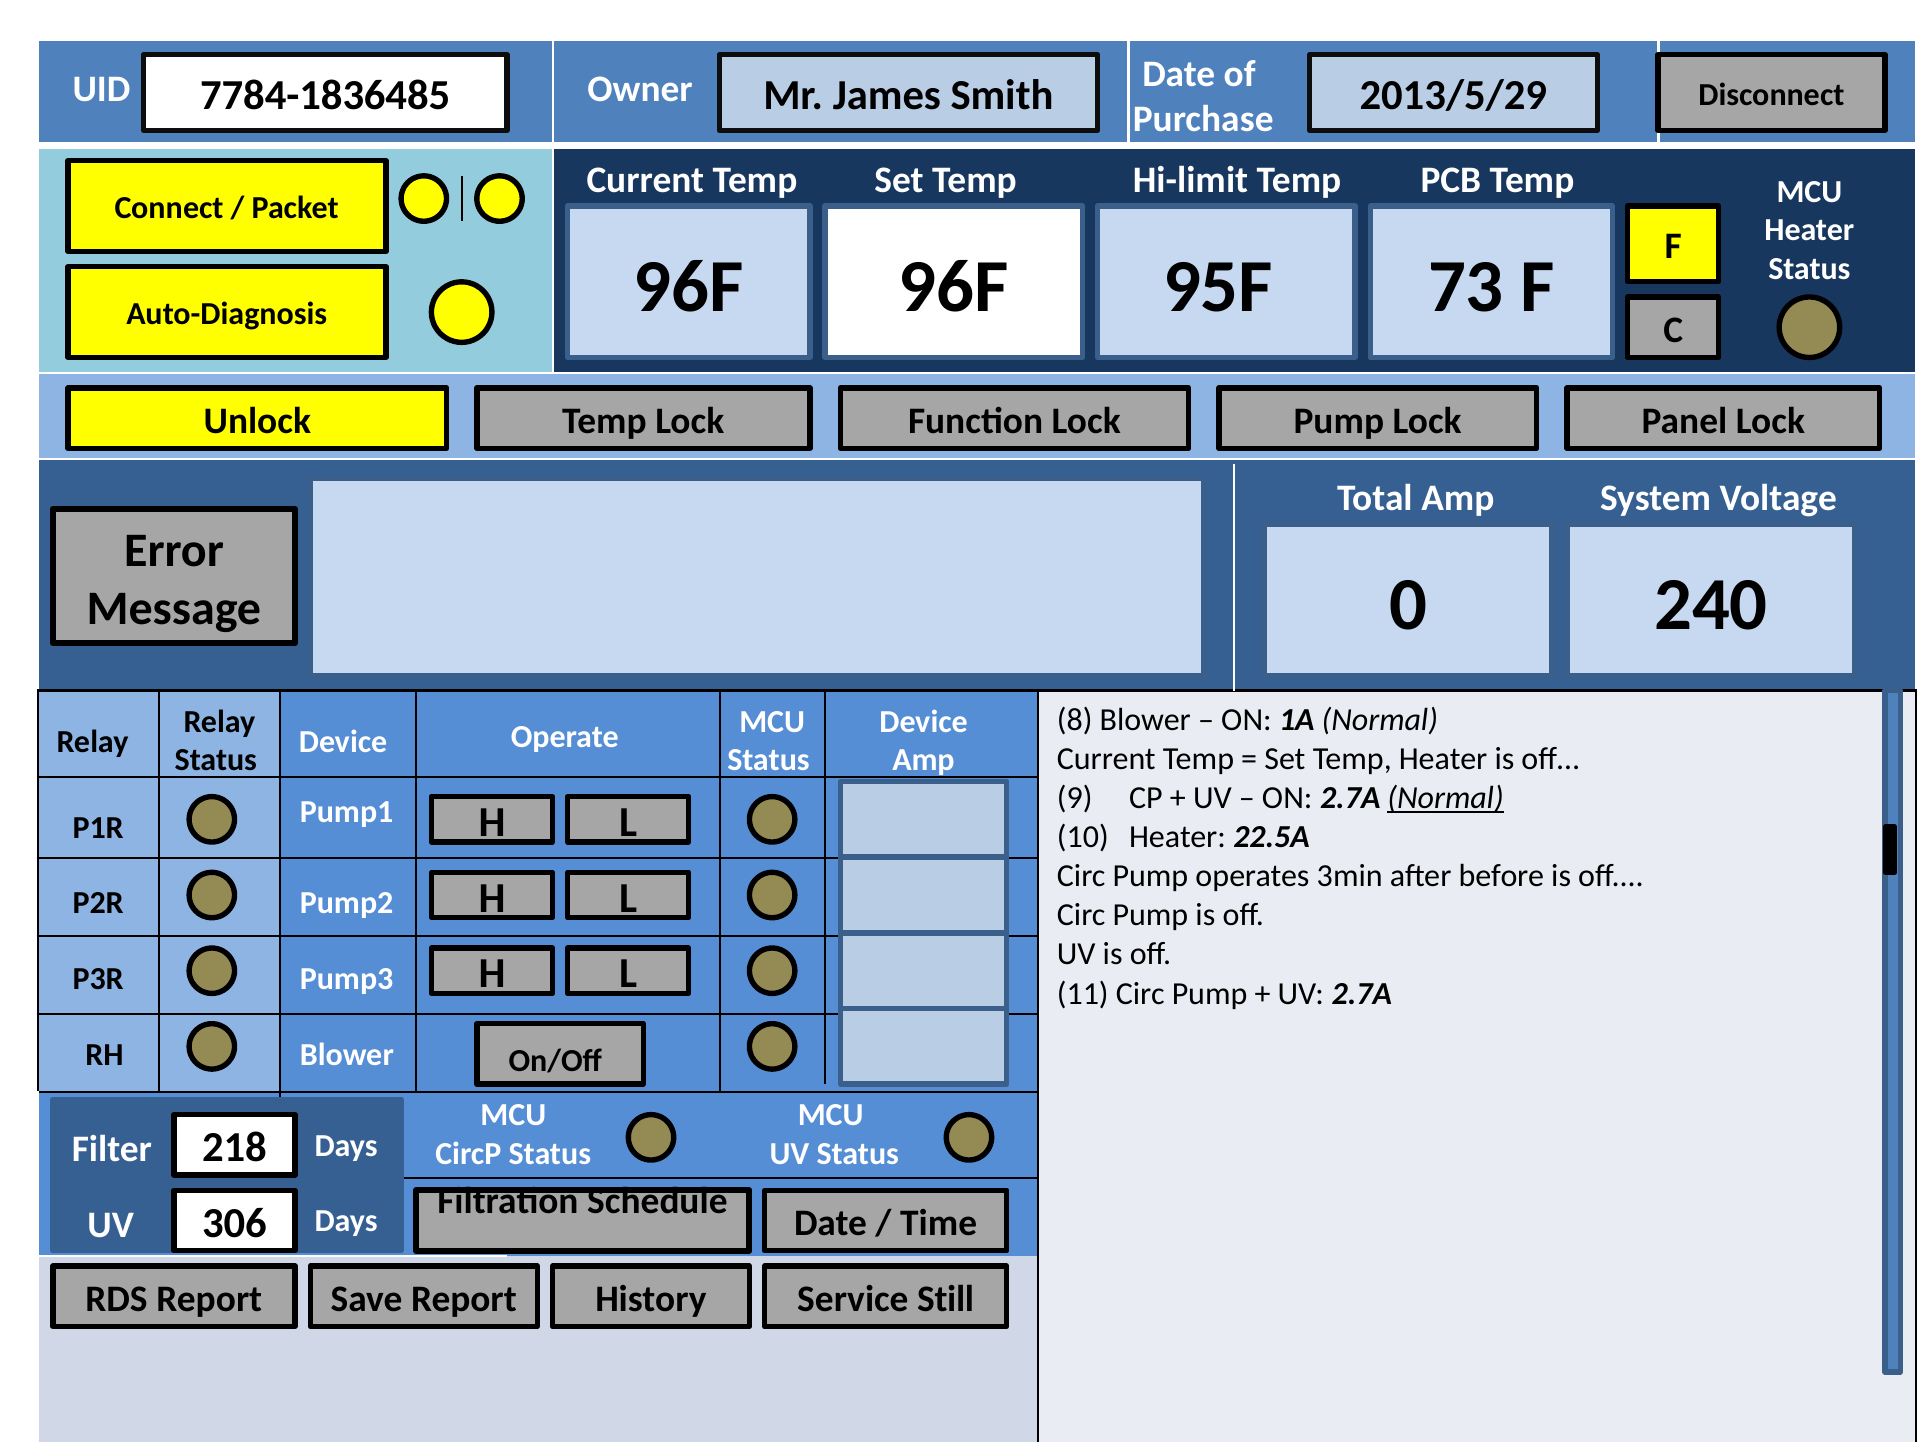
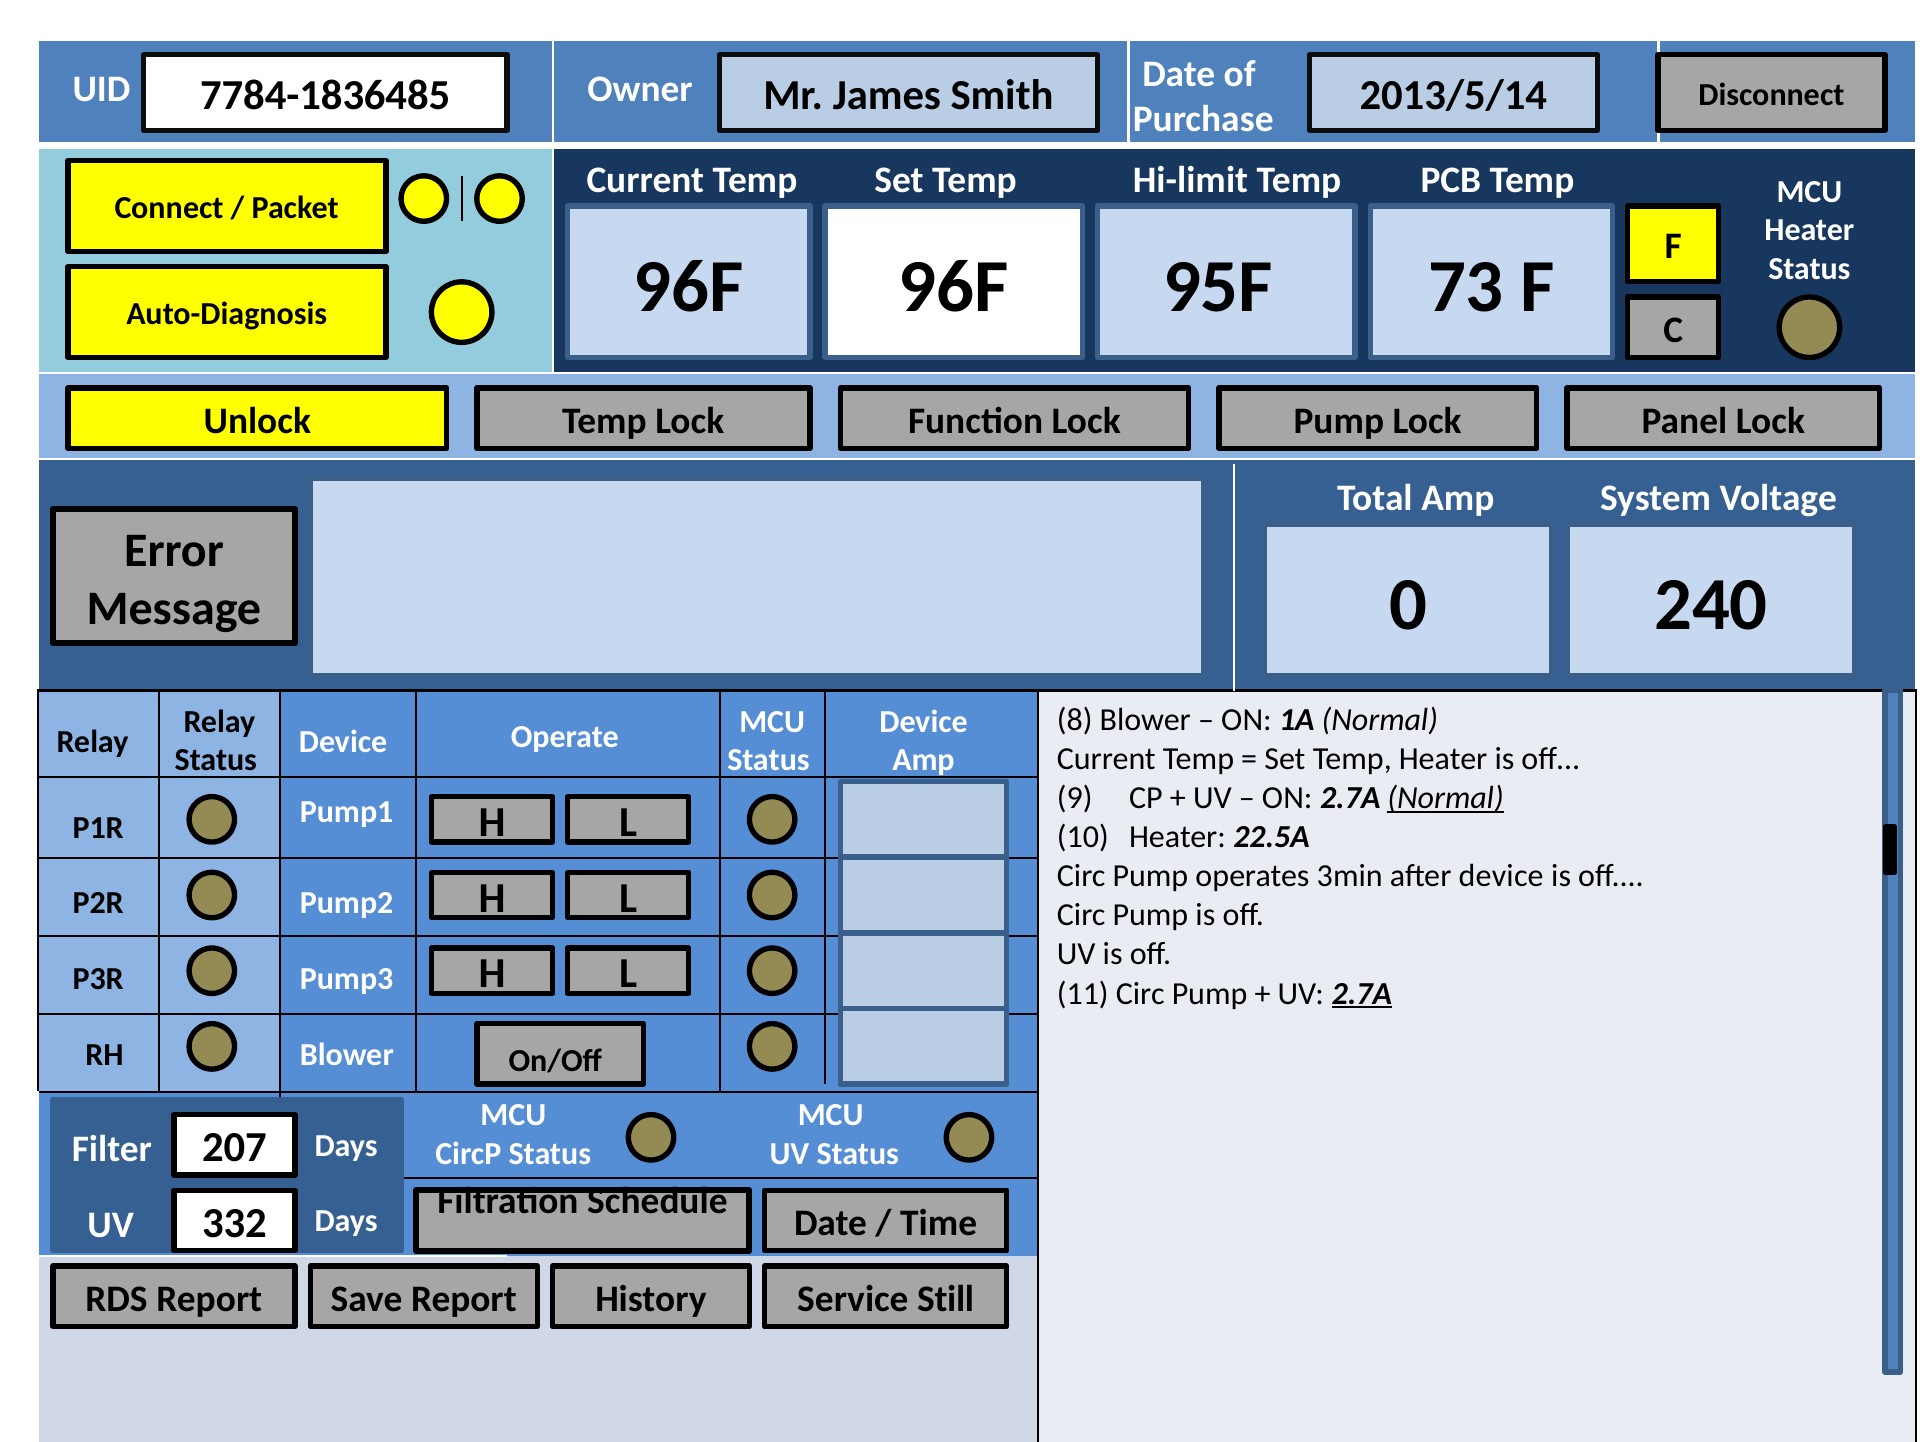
2013/5/29: 2013/5/29 -> 2013/5/14 (1453, 96)
after before: before -> device (1501, 876)
2.7A underline: none -> present (1362, 994)
218: 218 -> 207 (234, 1148)
306: 306 -> 332 (234, 1224)
